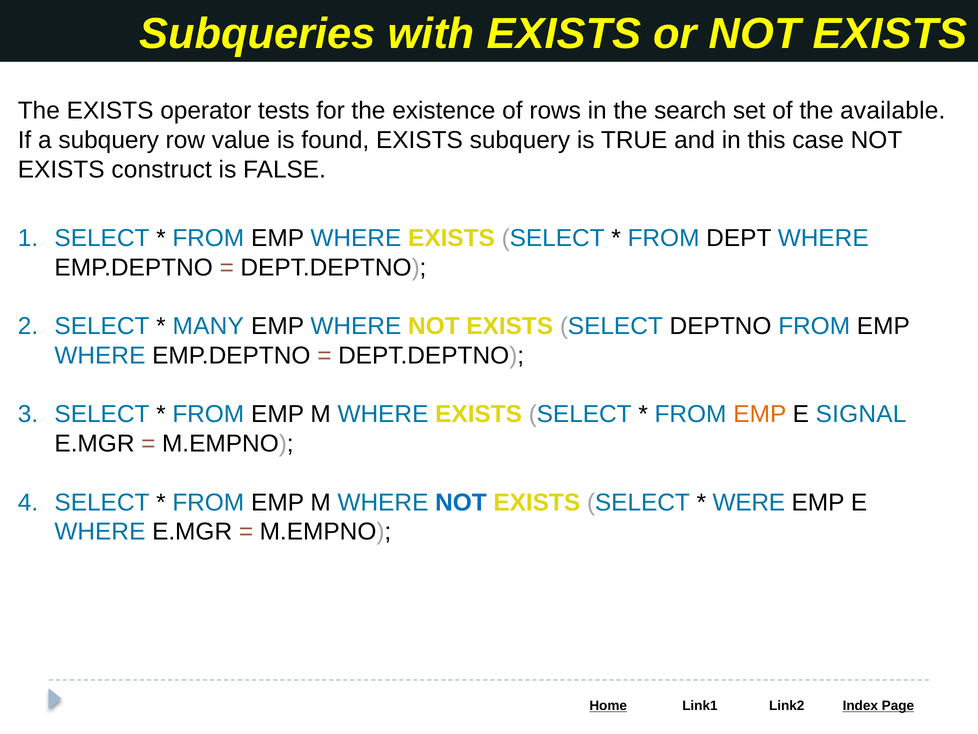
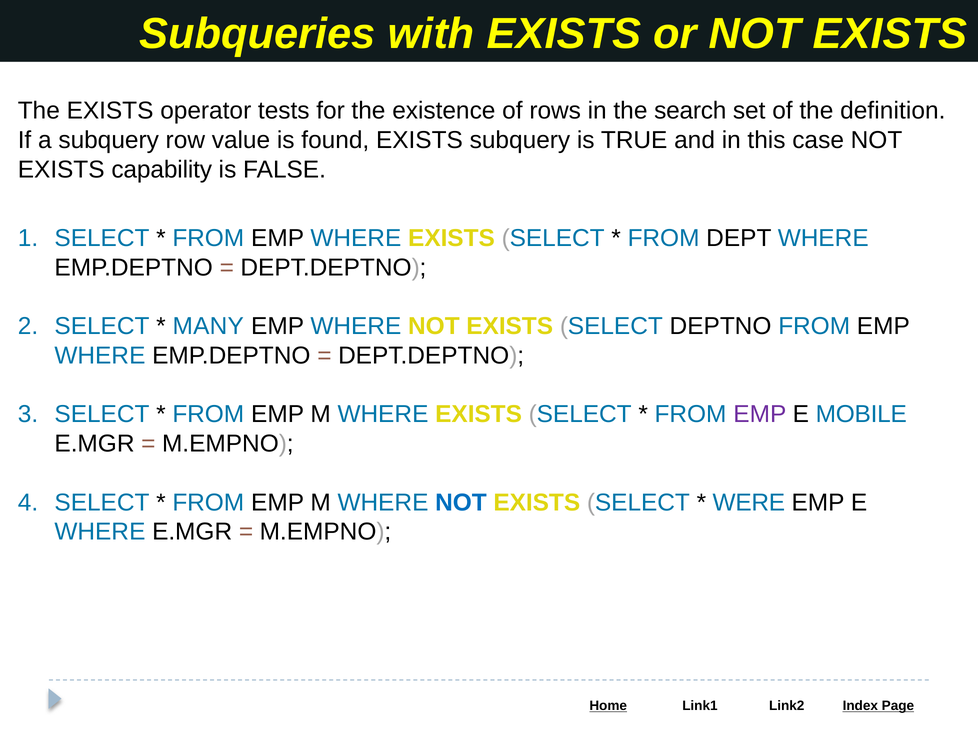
available: available -> definition (893, 111)
construct: construct -> capability (162, 169)
EMP colour: orange -> purple (760, 414)
SIGNAL: SIGNAL -> MOBILE (861, 414)
